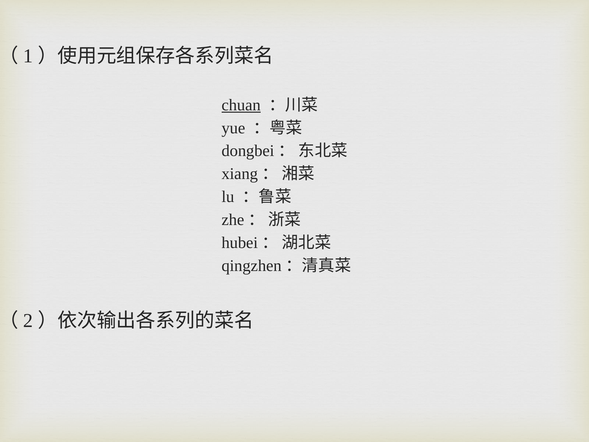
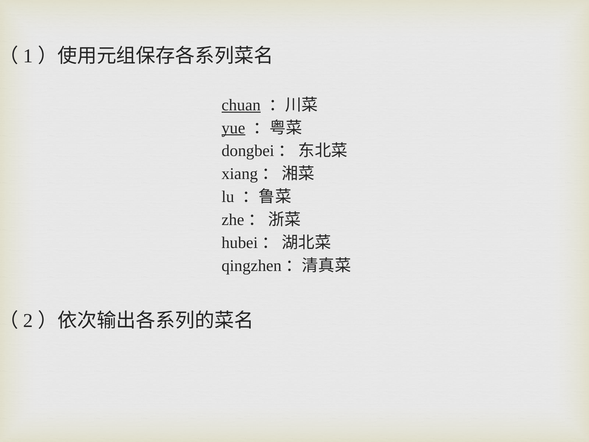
yue underline: none -> present (233, 128)
